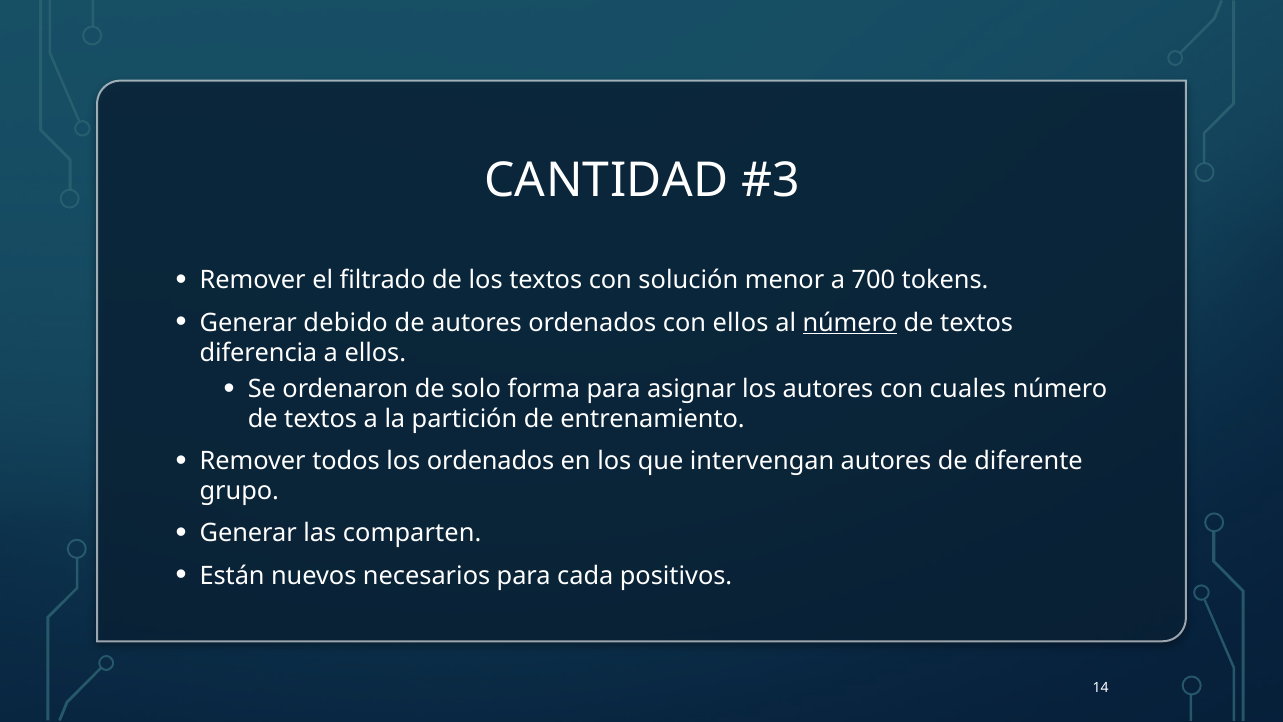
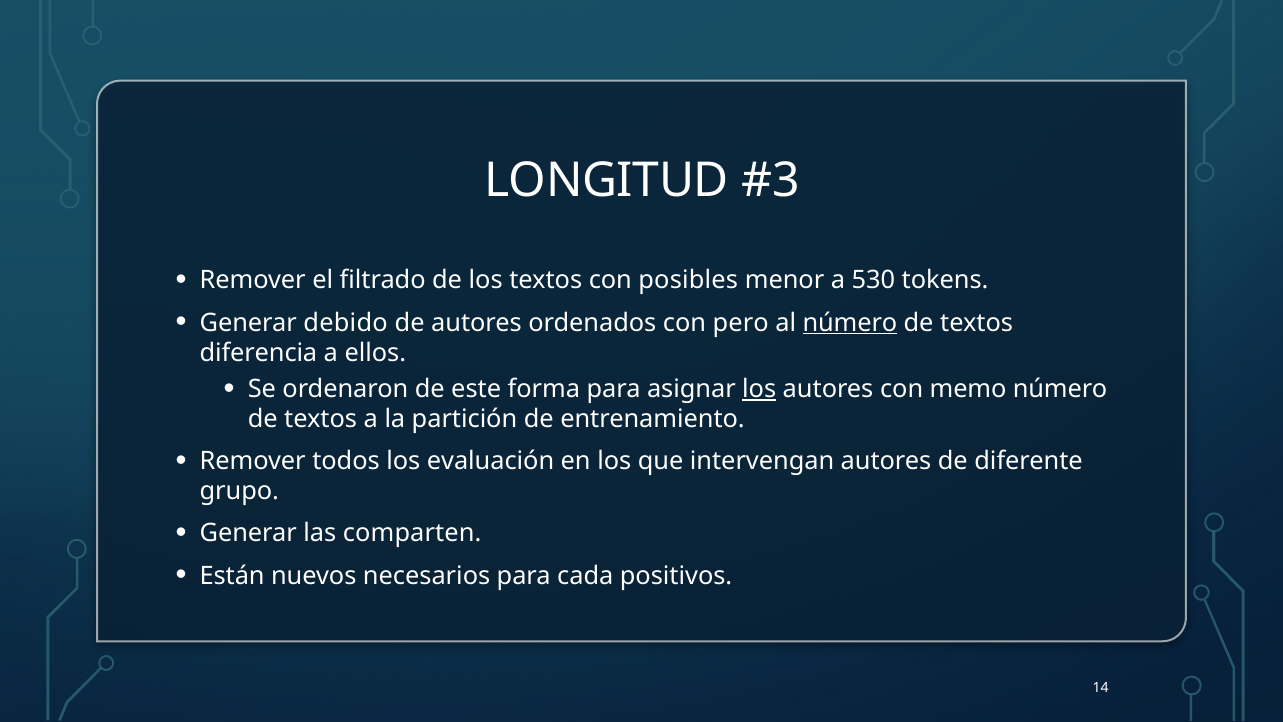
CANTIDAD: CANTIDAD -> LONGITUD (607, 180)
solución: solución -> posibles (688, 280)
700: 700 -> 530 (873, 280)
con ellos: ellos -> pero (741, 323)
solo: solo -> este (476, 389)
los underline: none -> present (759, 389)
cuales: cuales -> memo (968, 389)
los ordenados: ordenados -> evaluación (491, 461)
